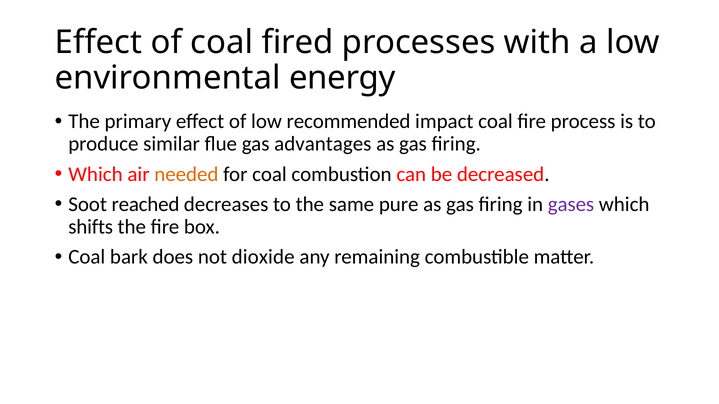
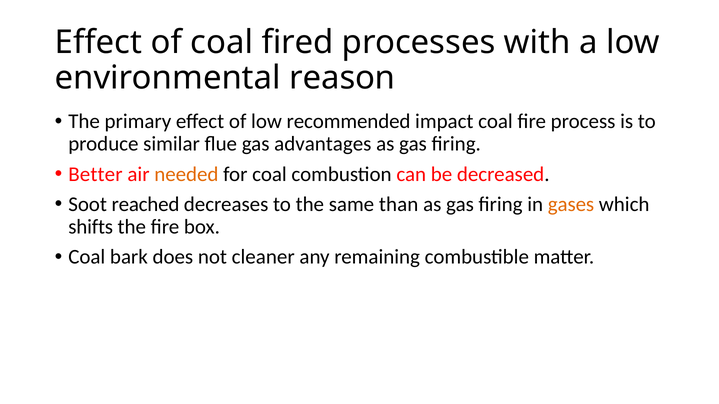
energy: energy -> reason (342, 78)
Which: Which -> Better (95, 174)
pure: pure -> than (399, 205)
gases colour: purple -> orange (571, 205)
dioxide: dioxide -> cleaner (263, 257)
